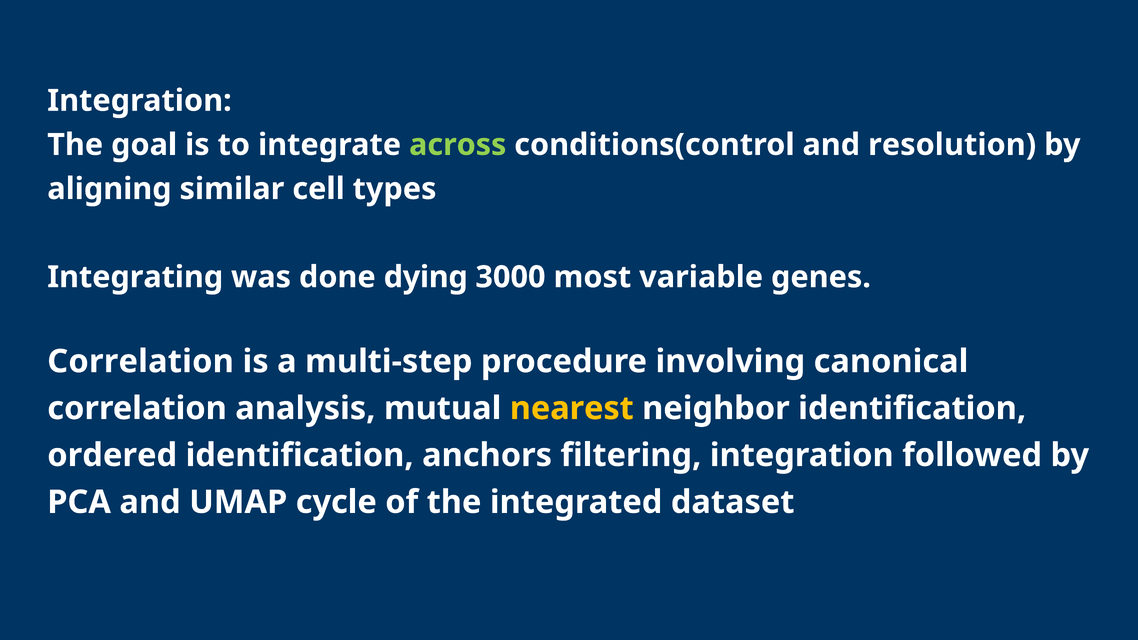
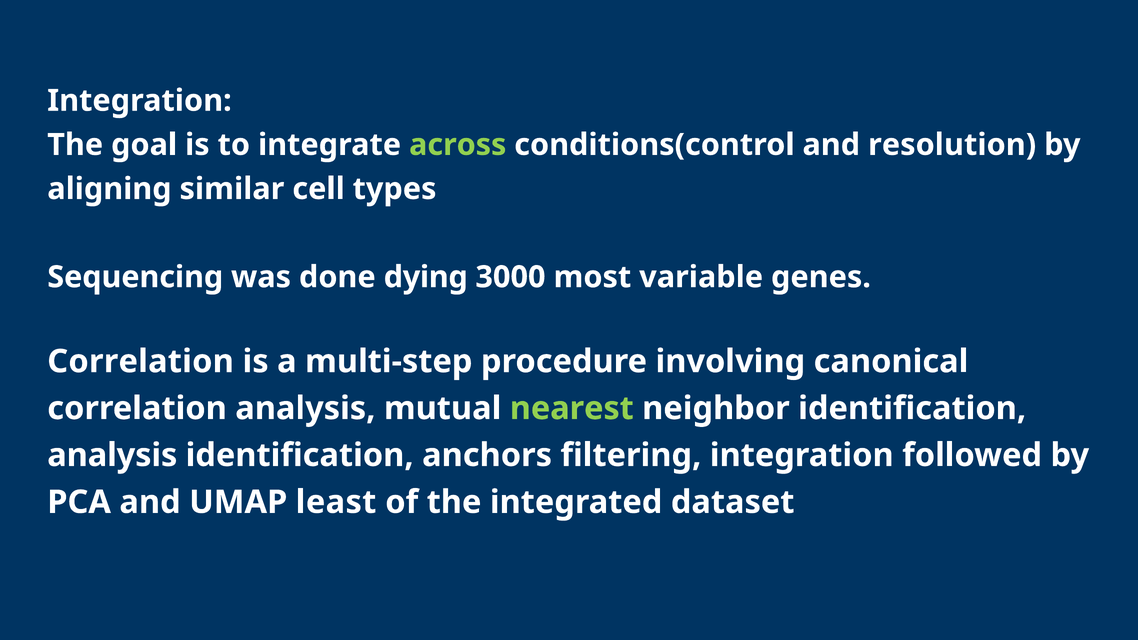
Integrating: Integrating -> Sequencing (135, 277)
nearest colour: yellow -> light green (572, 408)
ordered: ordered -> analysis (112, 455)
cycle: cycle -> least (336, 502)
